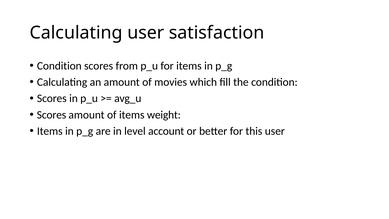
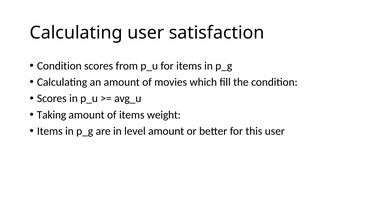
Scores: Scores -> Taking (51, 115)
level account: account -> amount (166, 131)
